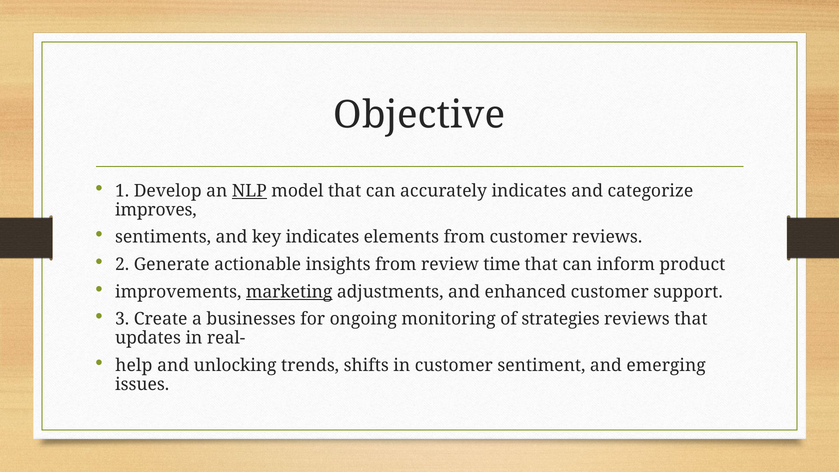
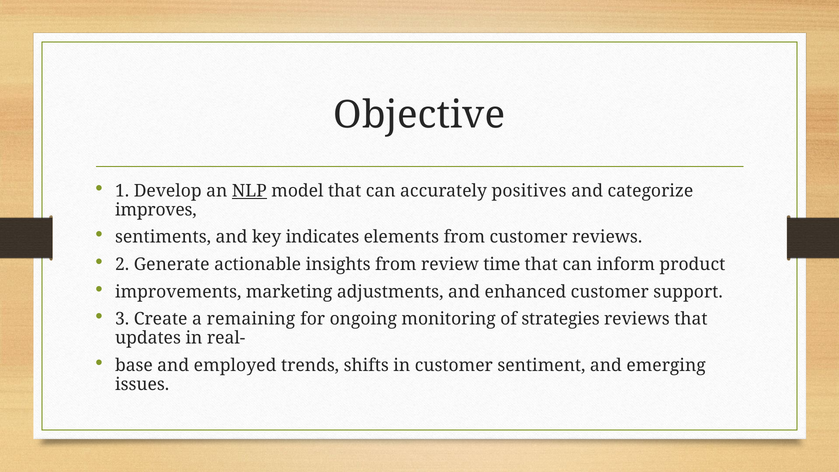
accurately indicates: indicates -> positives (529, 191)
marketing underline: present -> none (289, 292)
businesses: businesses -> remaining (251, 319)
help: help -> base (134, 365)
unlocking: unlocking -> employed (235, 365)
